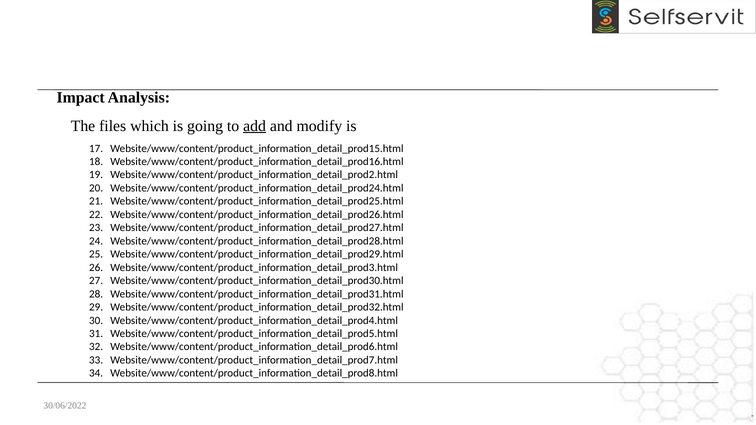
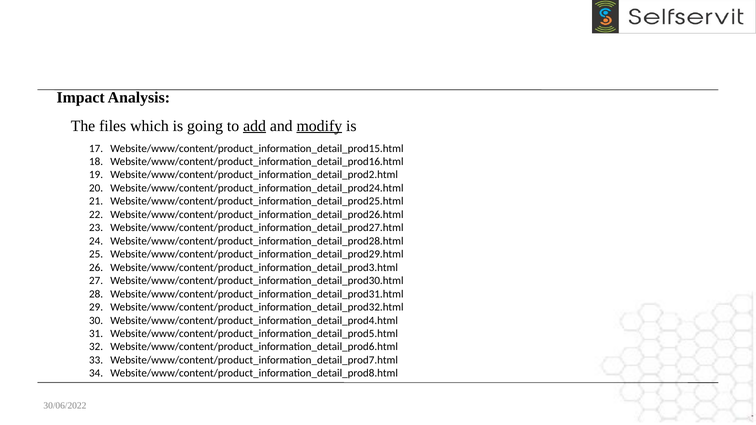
modify underline: none -> present (319, 126)
